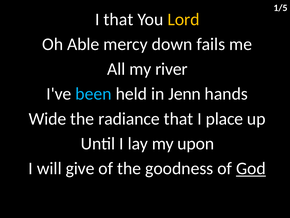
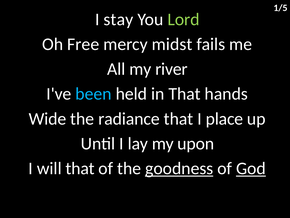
I that: that -> stay (118, 19)
Lord colour: yellow -> light green (183, 19)
Able: Able -> Free (83, 44)
down: down -> midst (172, 44)
in Jenn: Jenn -> That (185, 94)
will give: give -> that (80, 168)
goodness underline: none -> present (179, 168)
